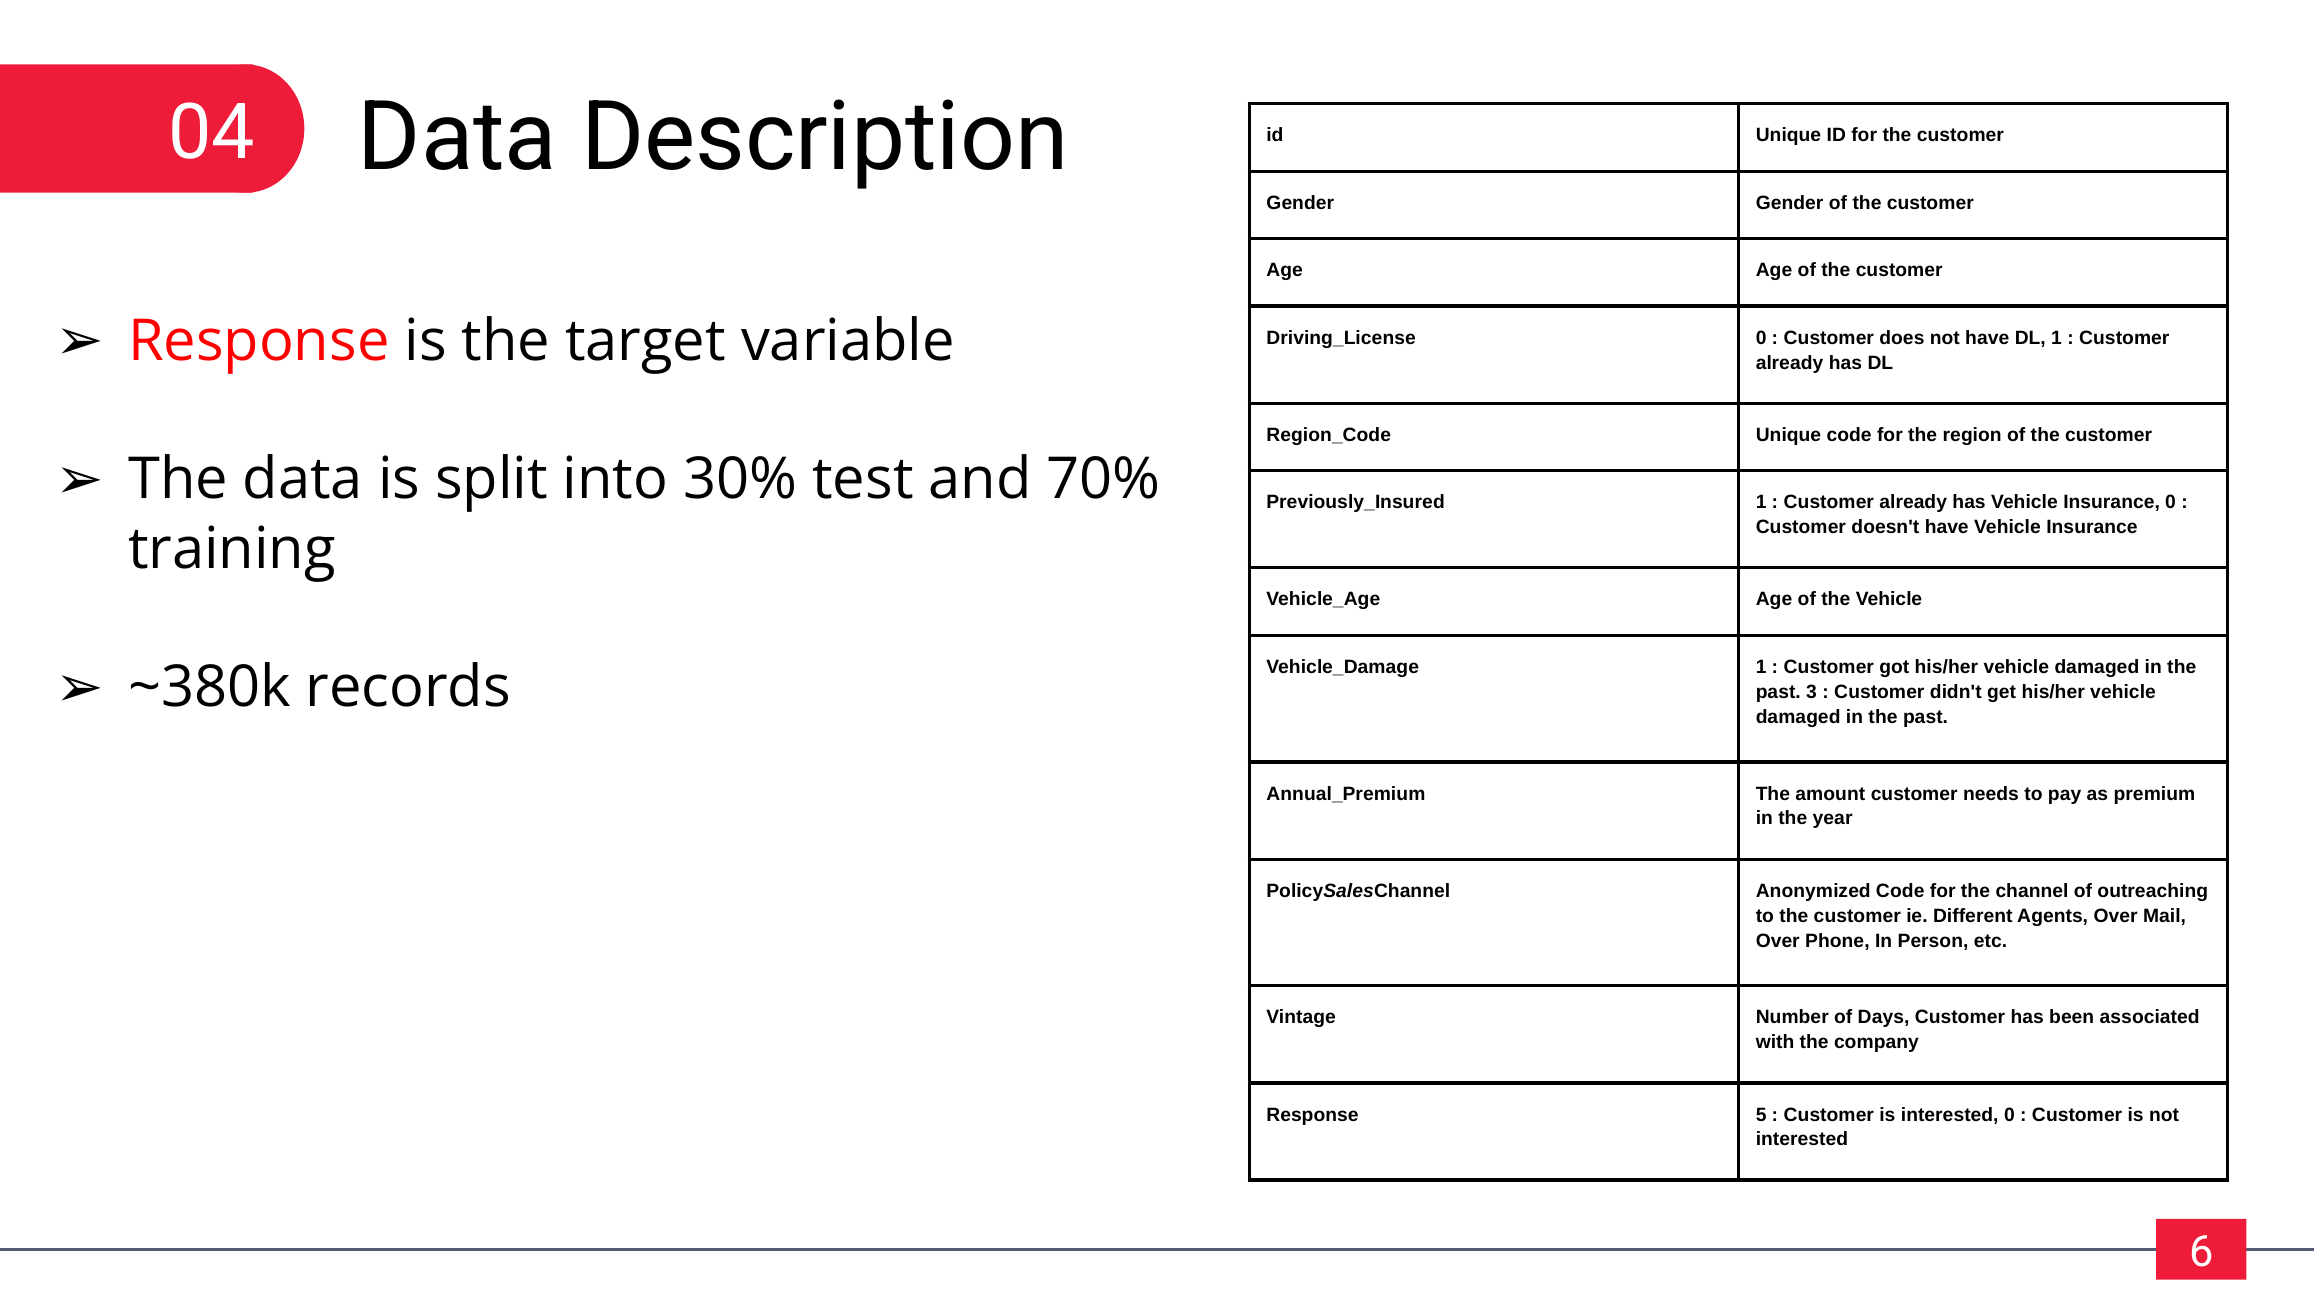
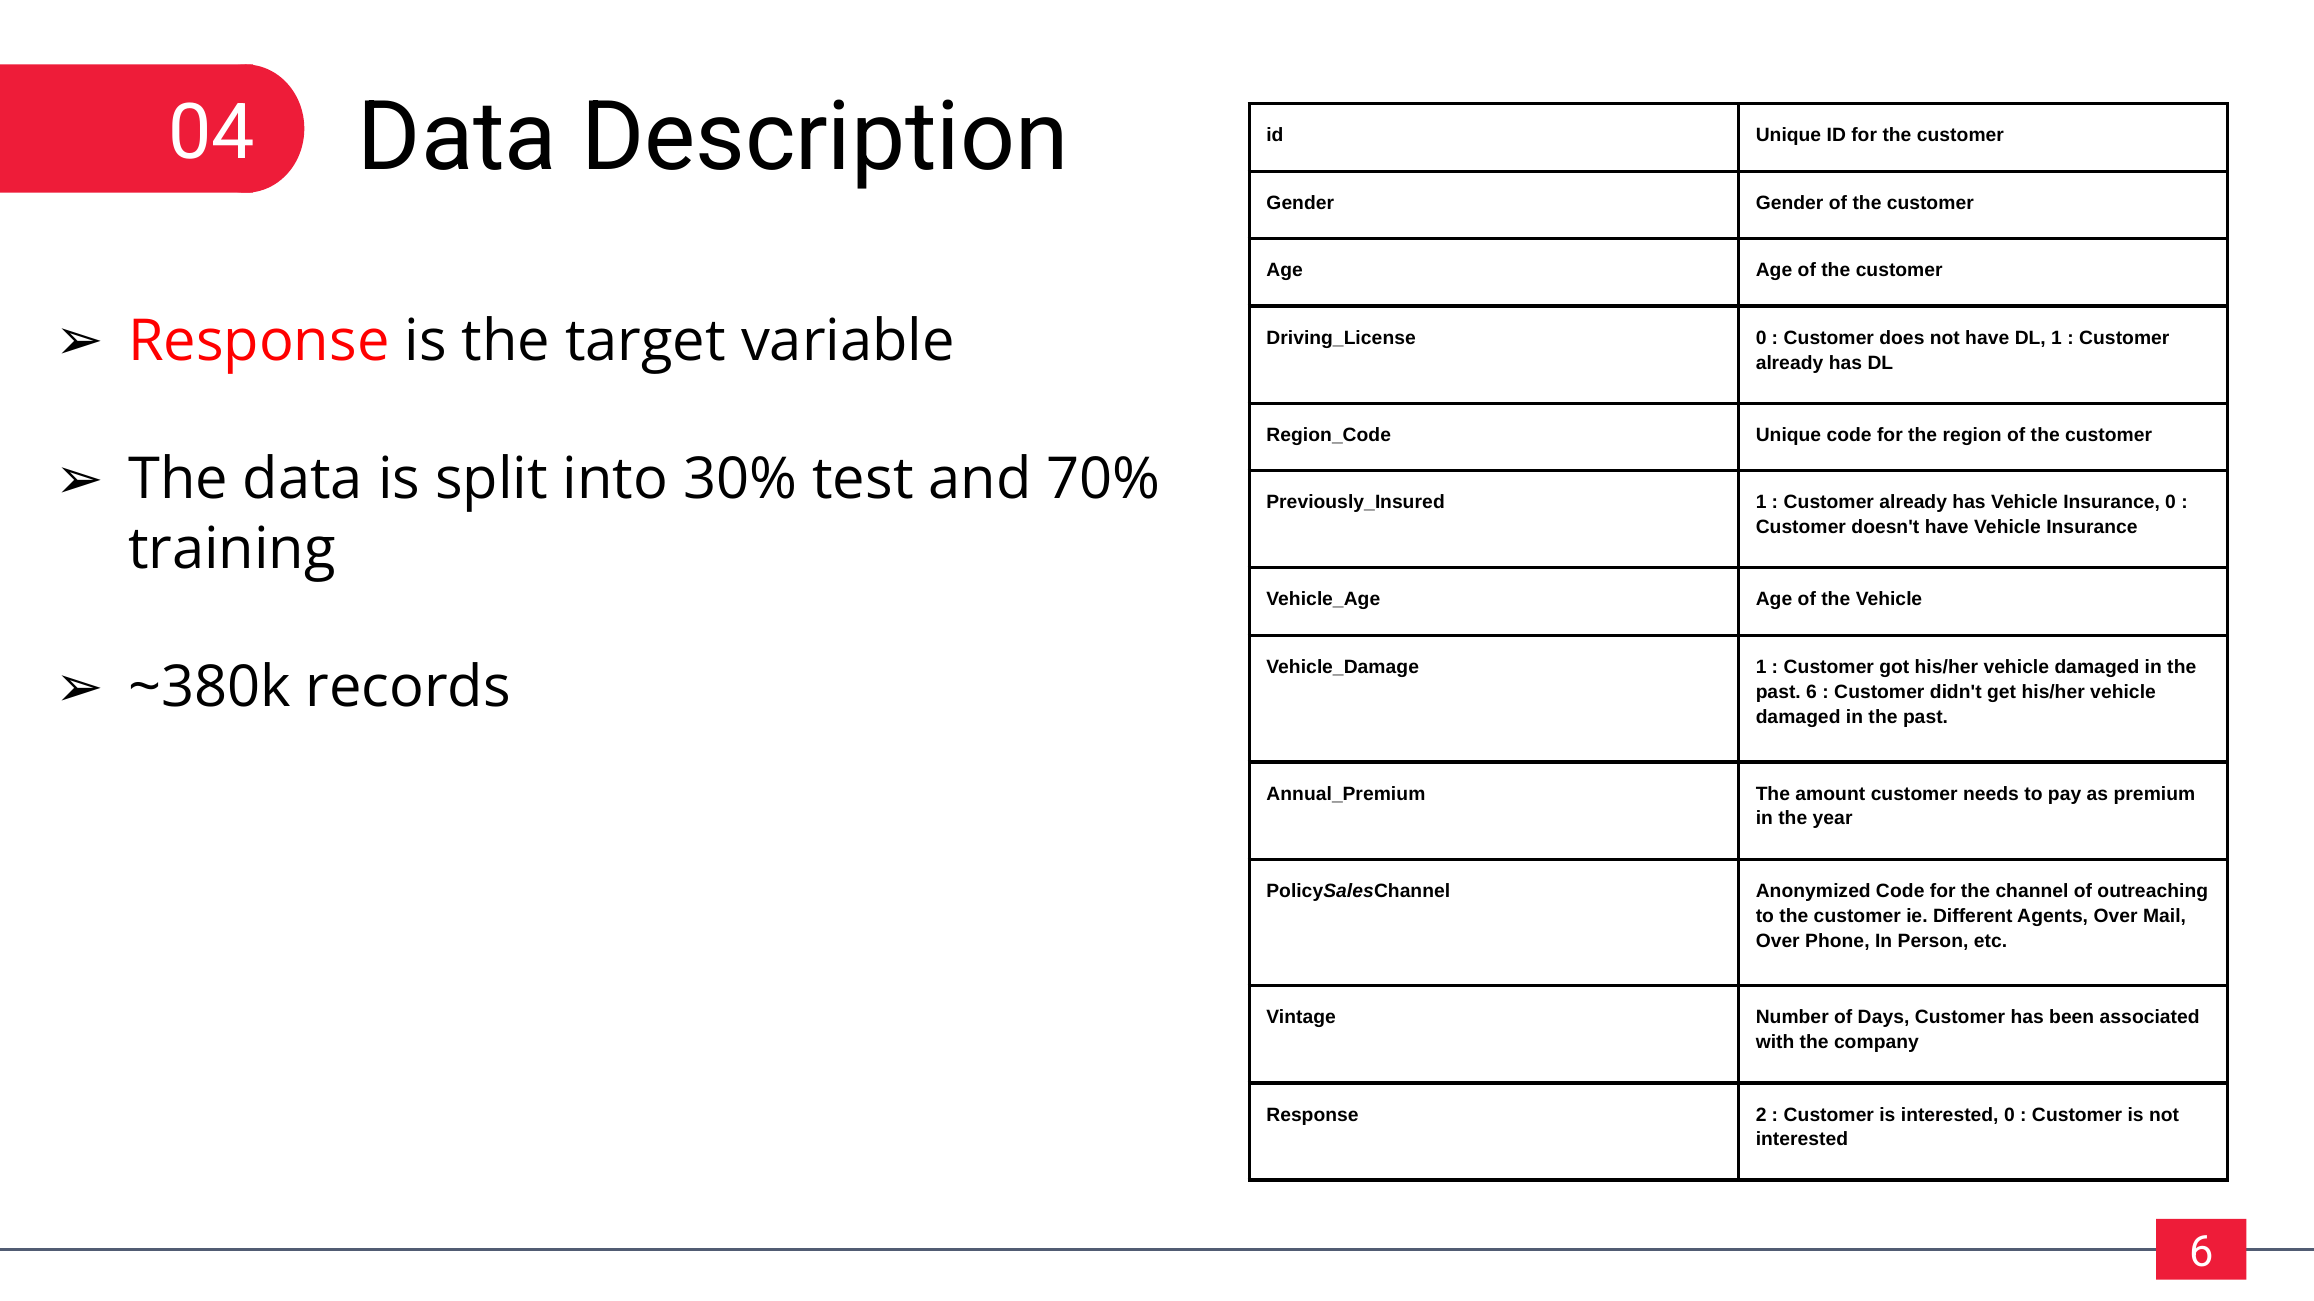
past 3: 3 -> 6 (1811, 692)
5: 5 -> 2 (1761, 1115)
